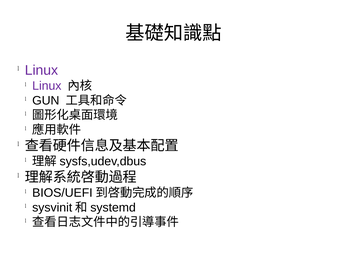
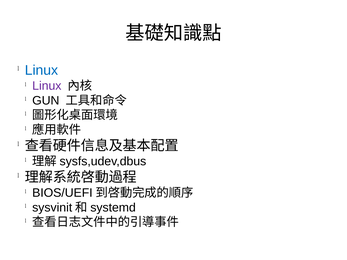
Linux colour: purple -> blue (41, 70)
